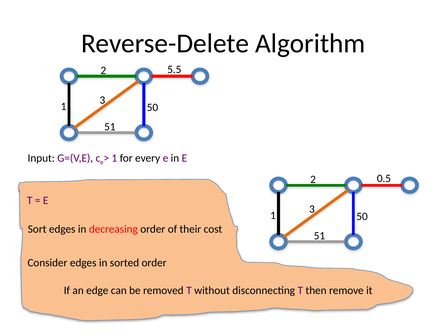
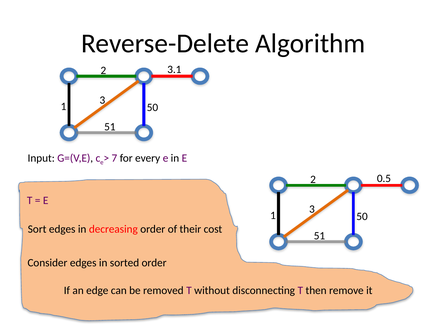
5.5: 5.5 -> 3.1 (174, 69)
1: 1 -> 7 (114, 158)
